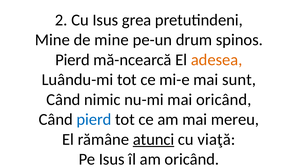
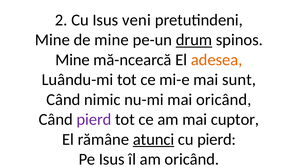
grea: grea -> veni (136, 20)
drum underline: none -> present (194, 40)
Pierd: Pierd -> Mine (73, 60)
pierd colour: blue -> purple (94, 119)
mereu: mereu -> cuptor (235, 119)
cu viaţă: viaţă -> pierd (217, 139)
